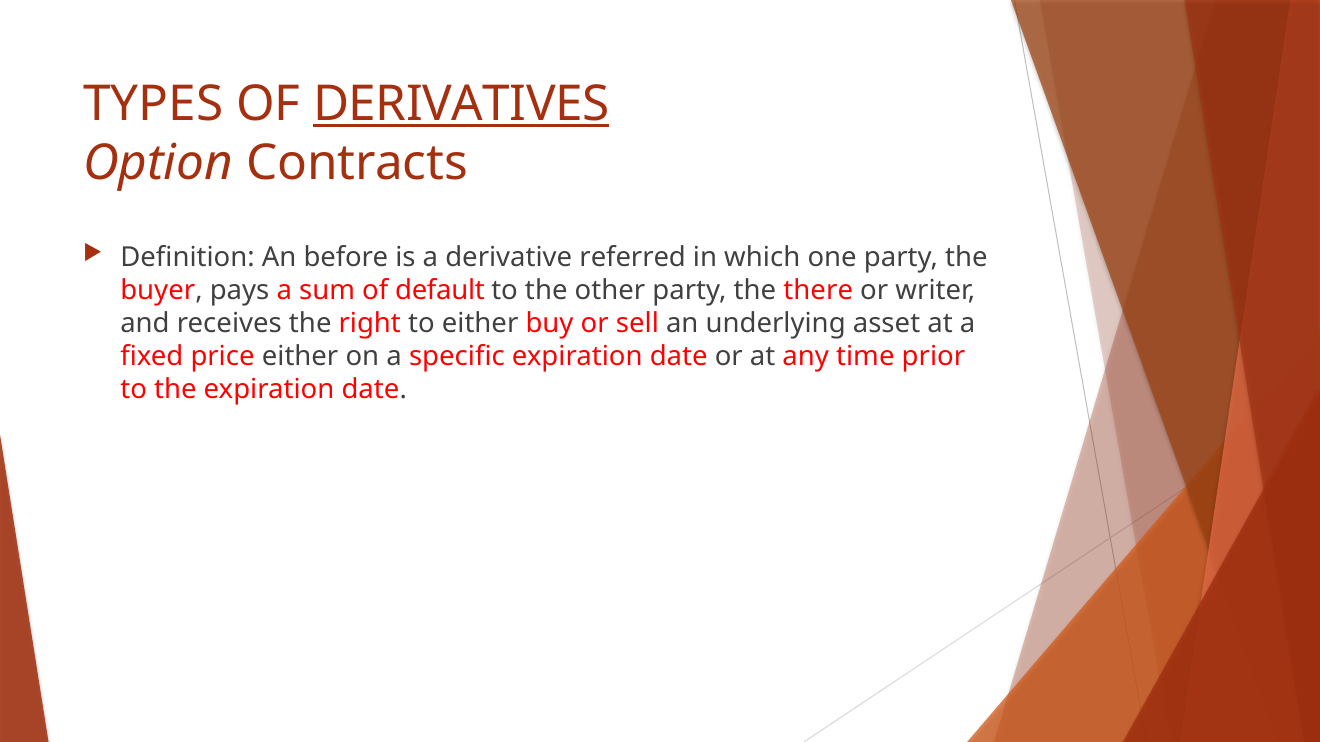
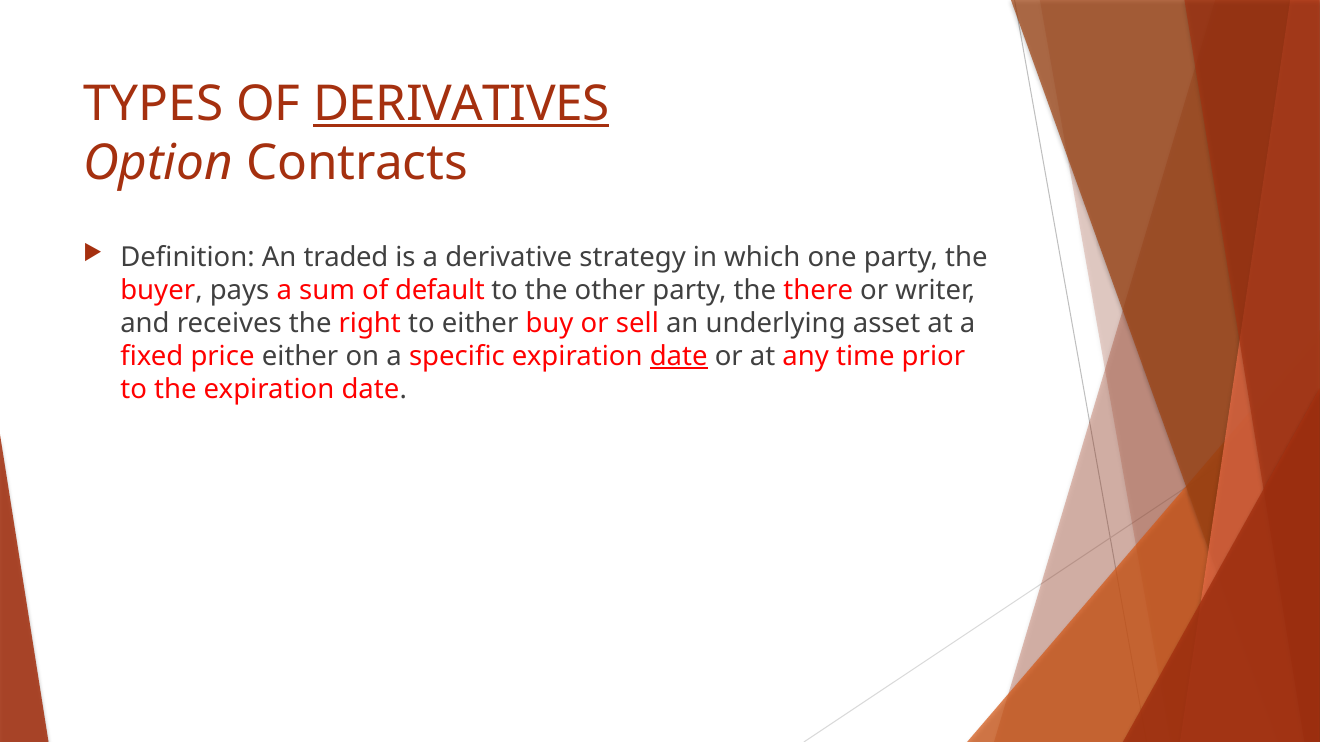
before: before -> traded (346, 257)
referred: referred -> strategy (633, 257)
date underline: none -> present (679, 357)
